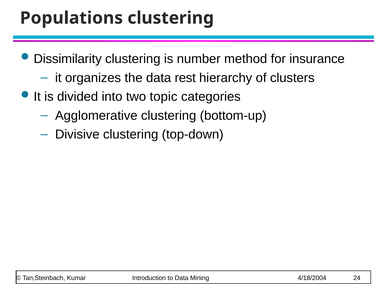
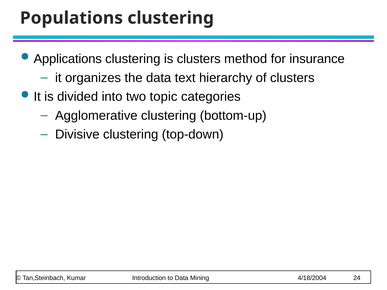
Dissimilarity: Dissimilarity -> Applications (68, 59)
is number: number -> clusters (199, 59)
rest: rest -> text (185, 78)
